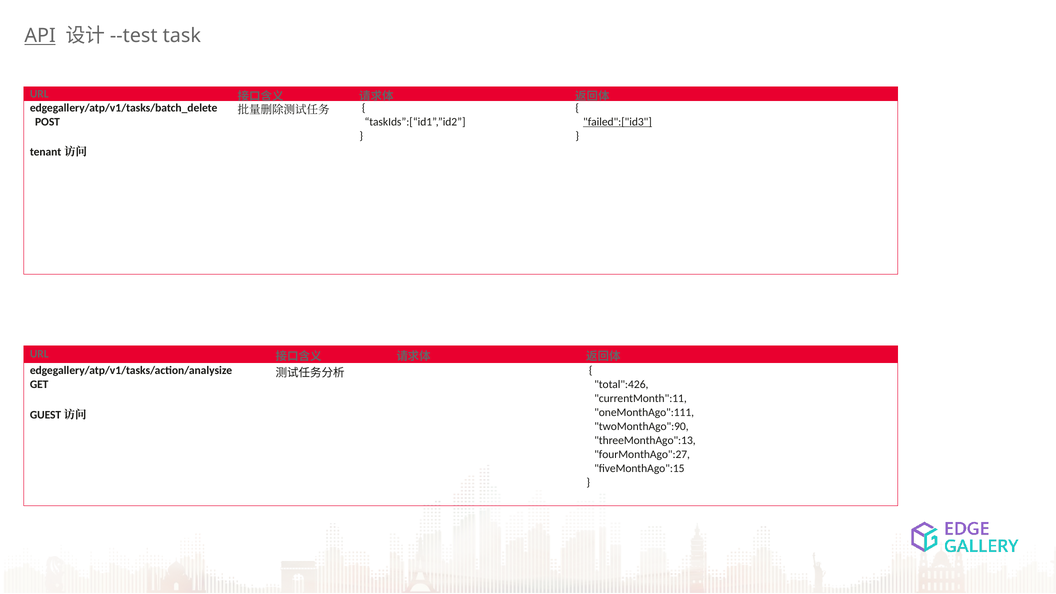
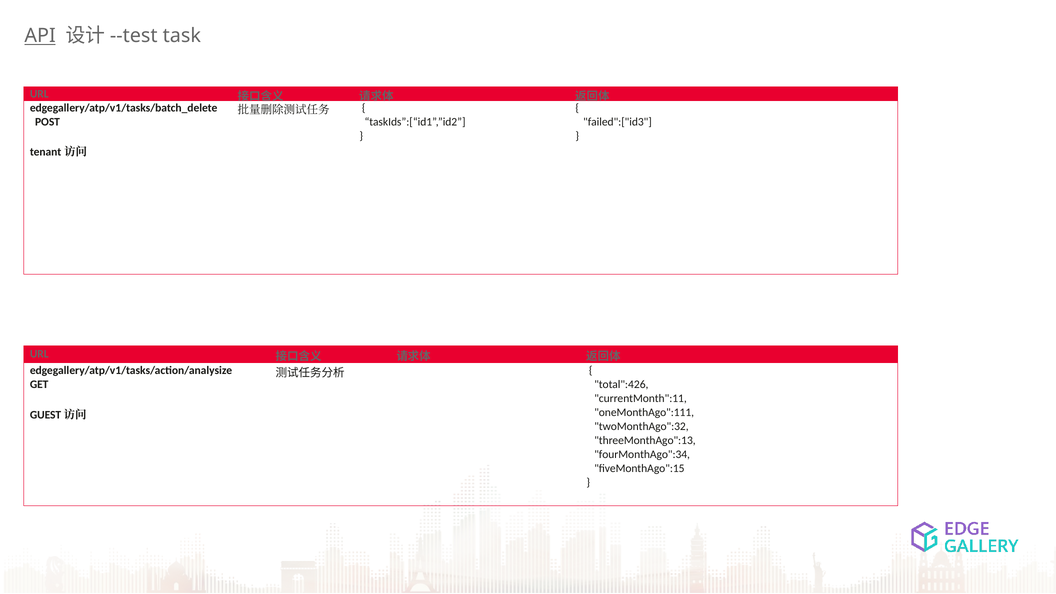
failed":["id3 underline: present -> none (618, 122)
twoMonthAgo":90: twoMonthAgo":90 -> twoMonthAgo":32 (641, 426)
fourMonthAgo":27: fourMonthAgo":27 -> fourMonthAgo":34 (642, 454)
